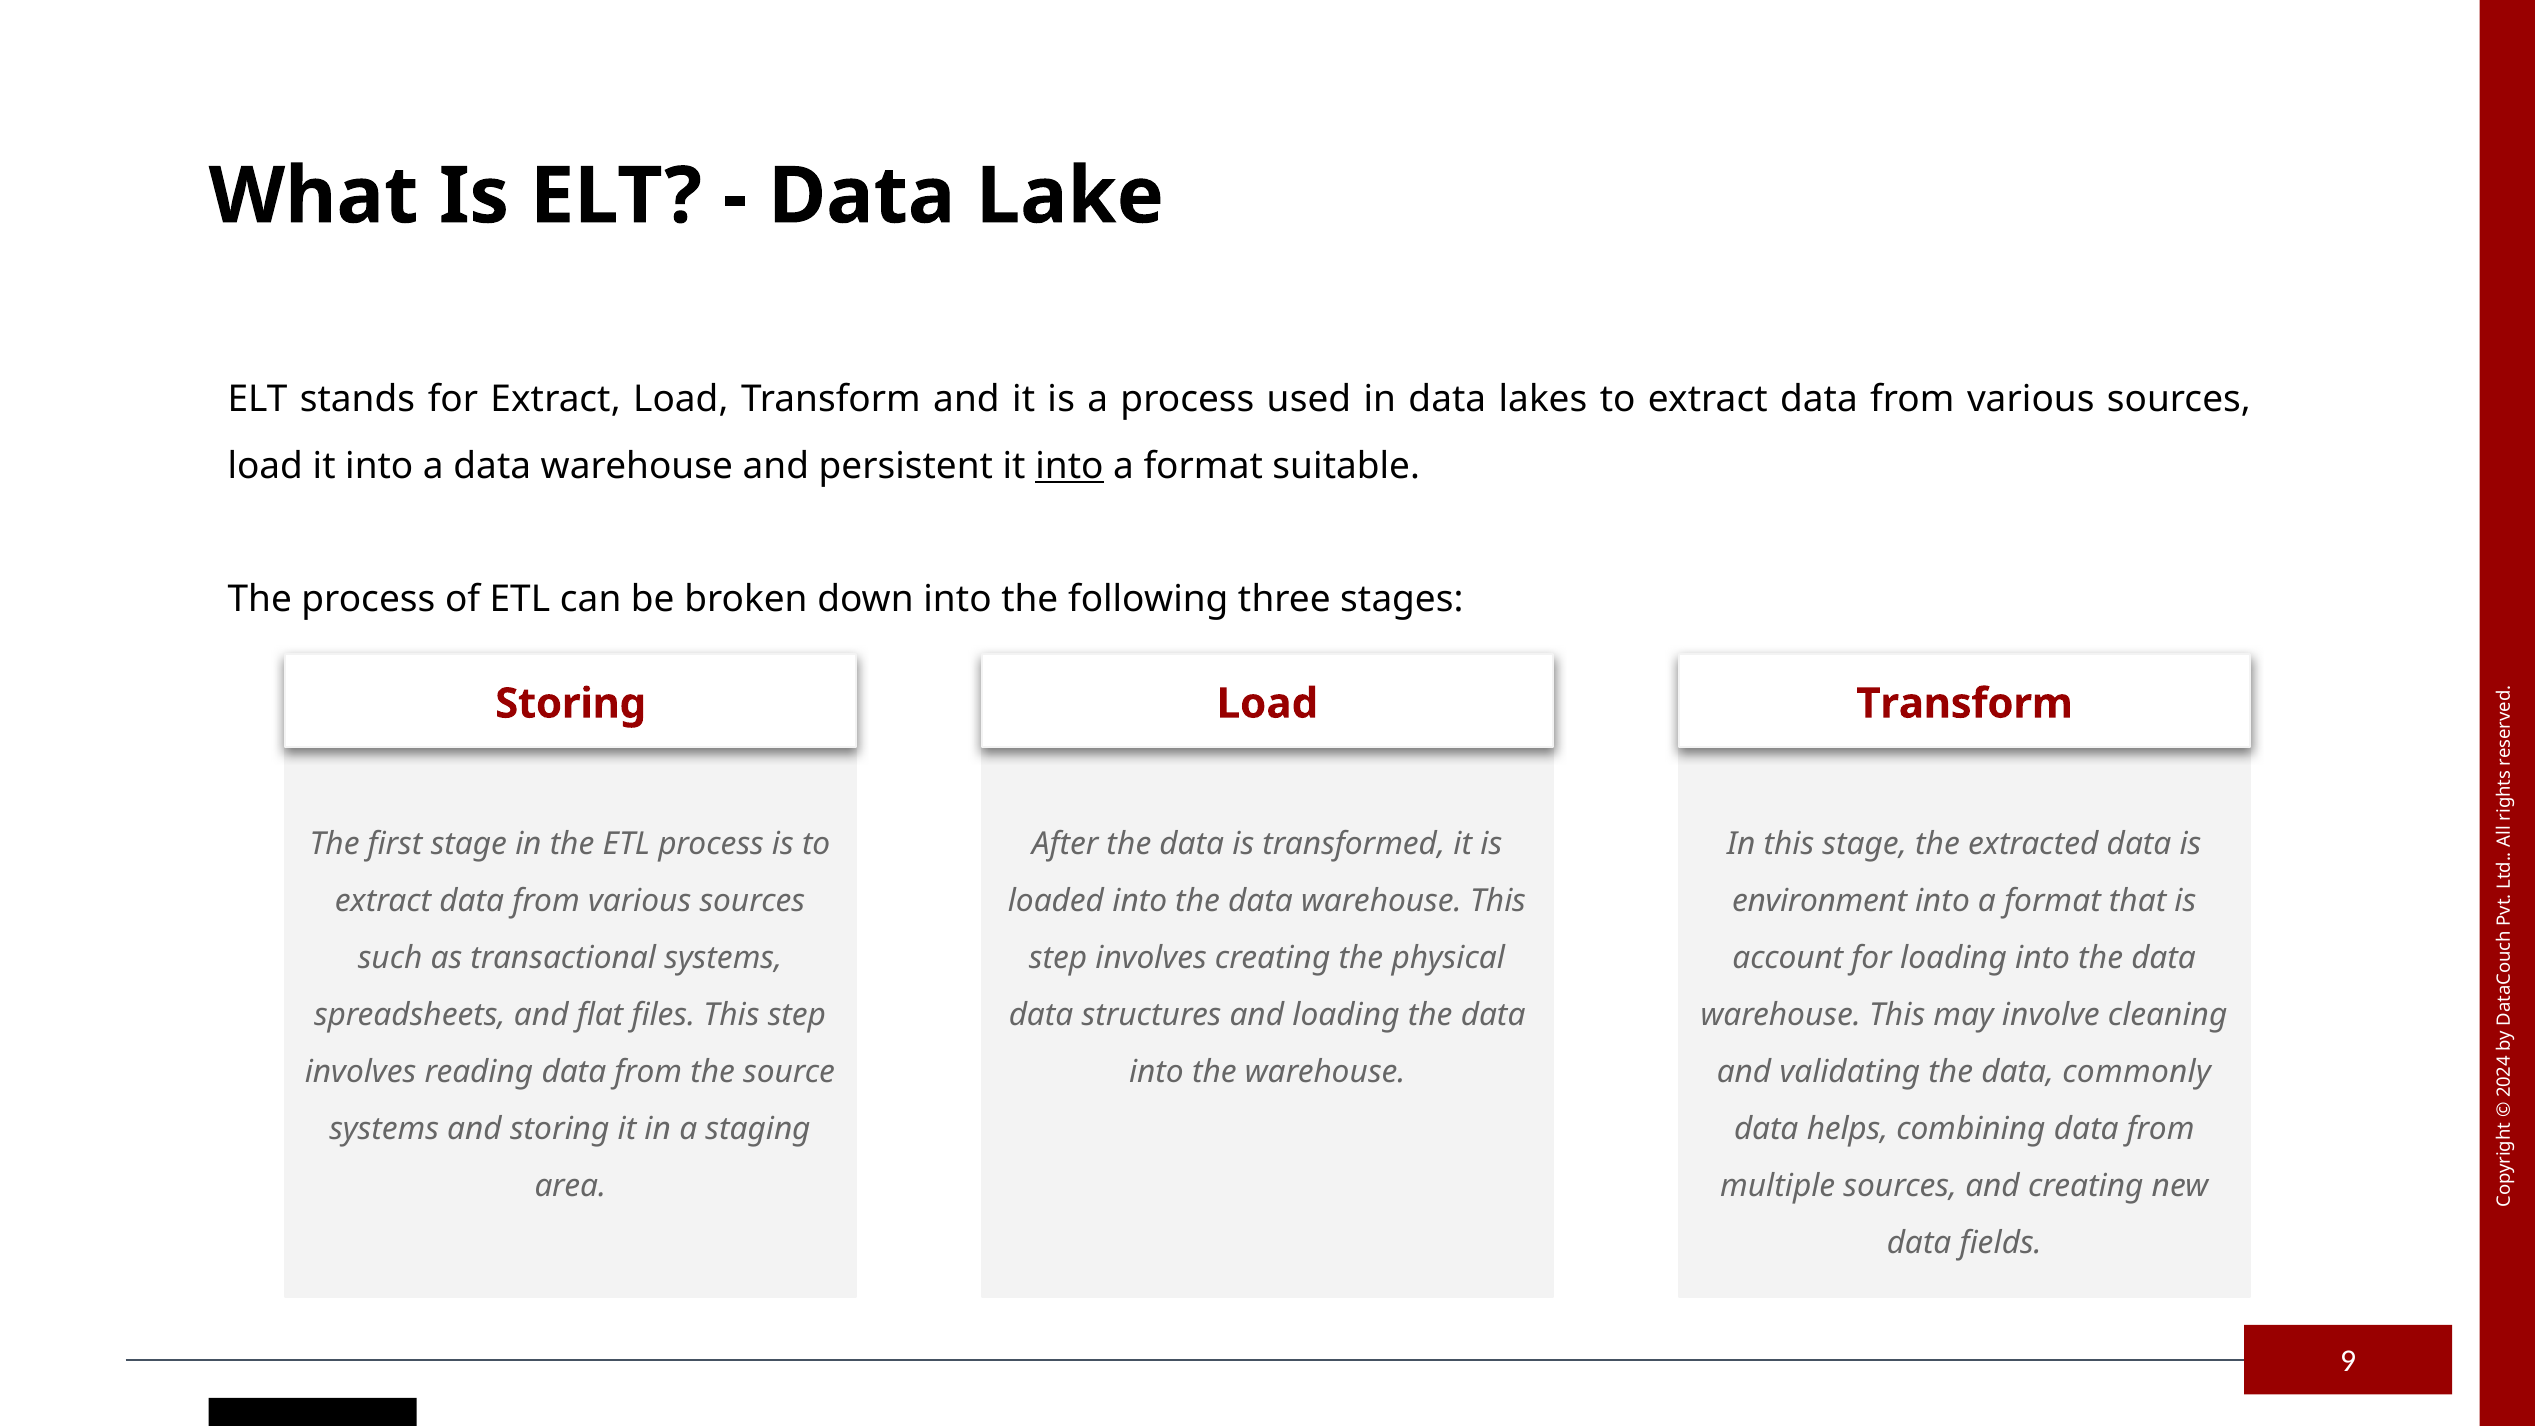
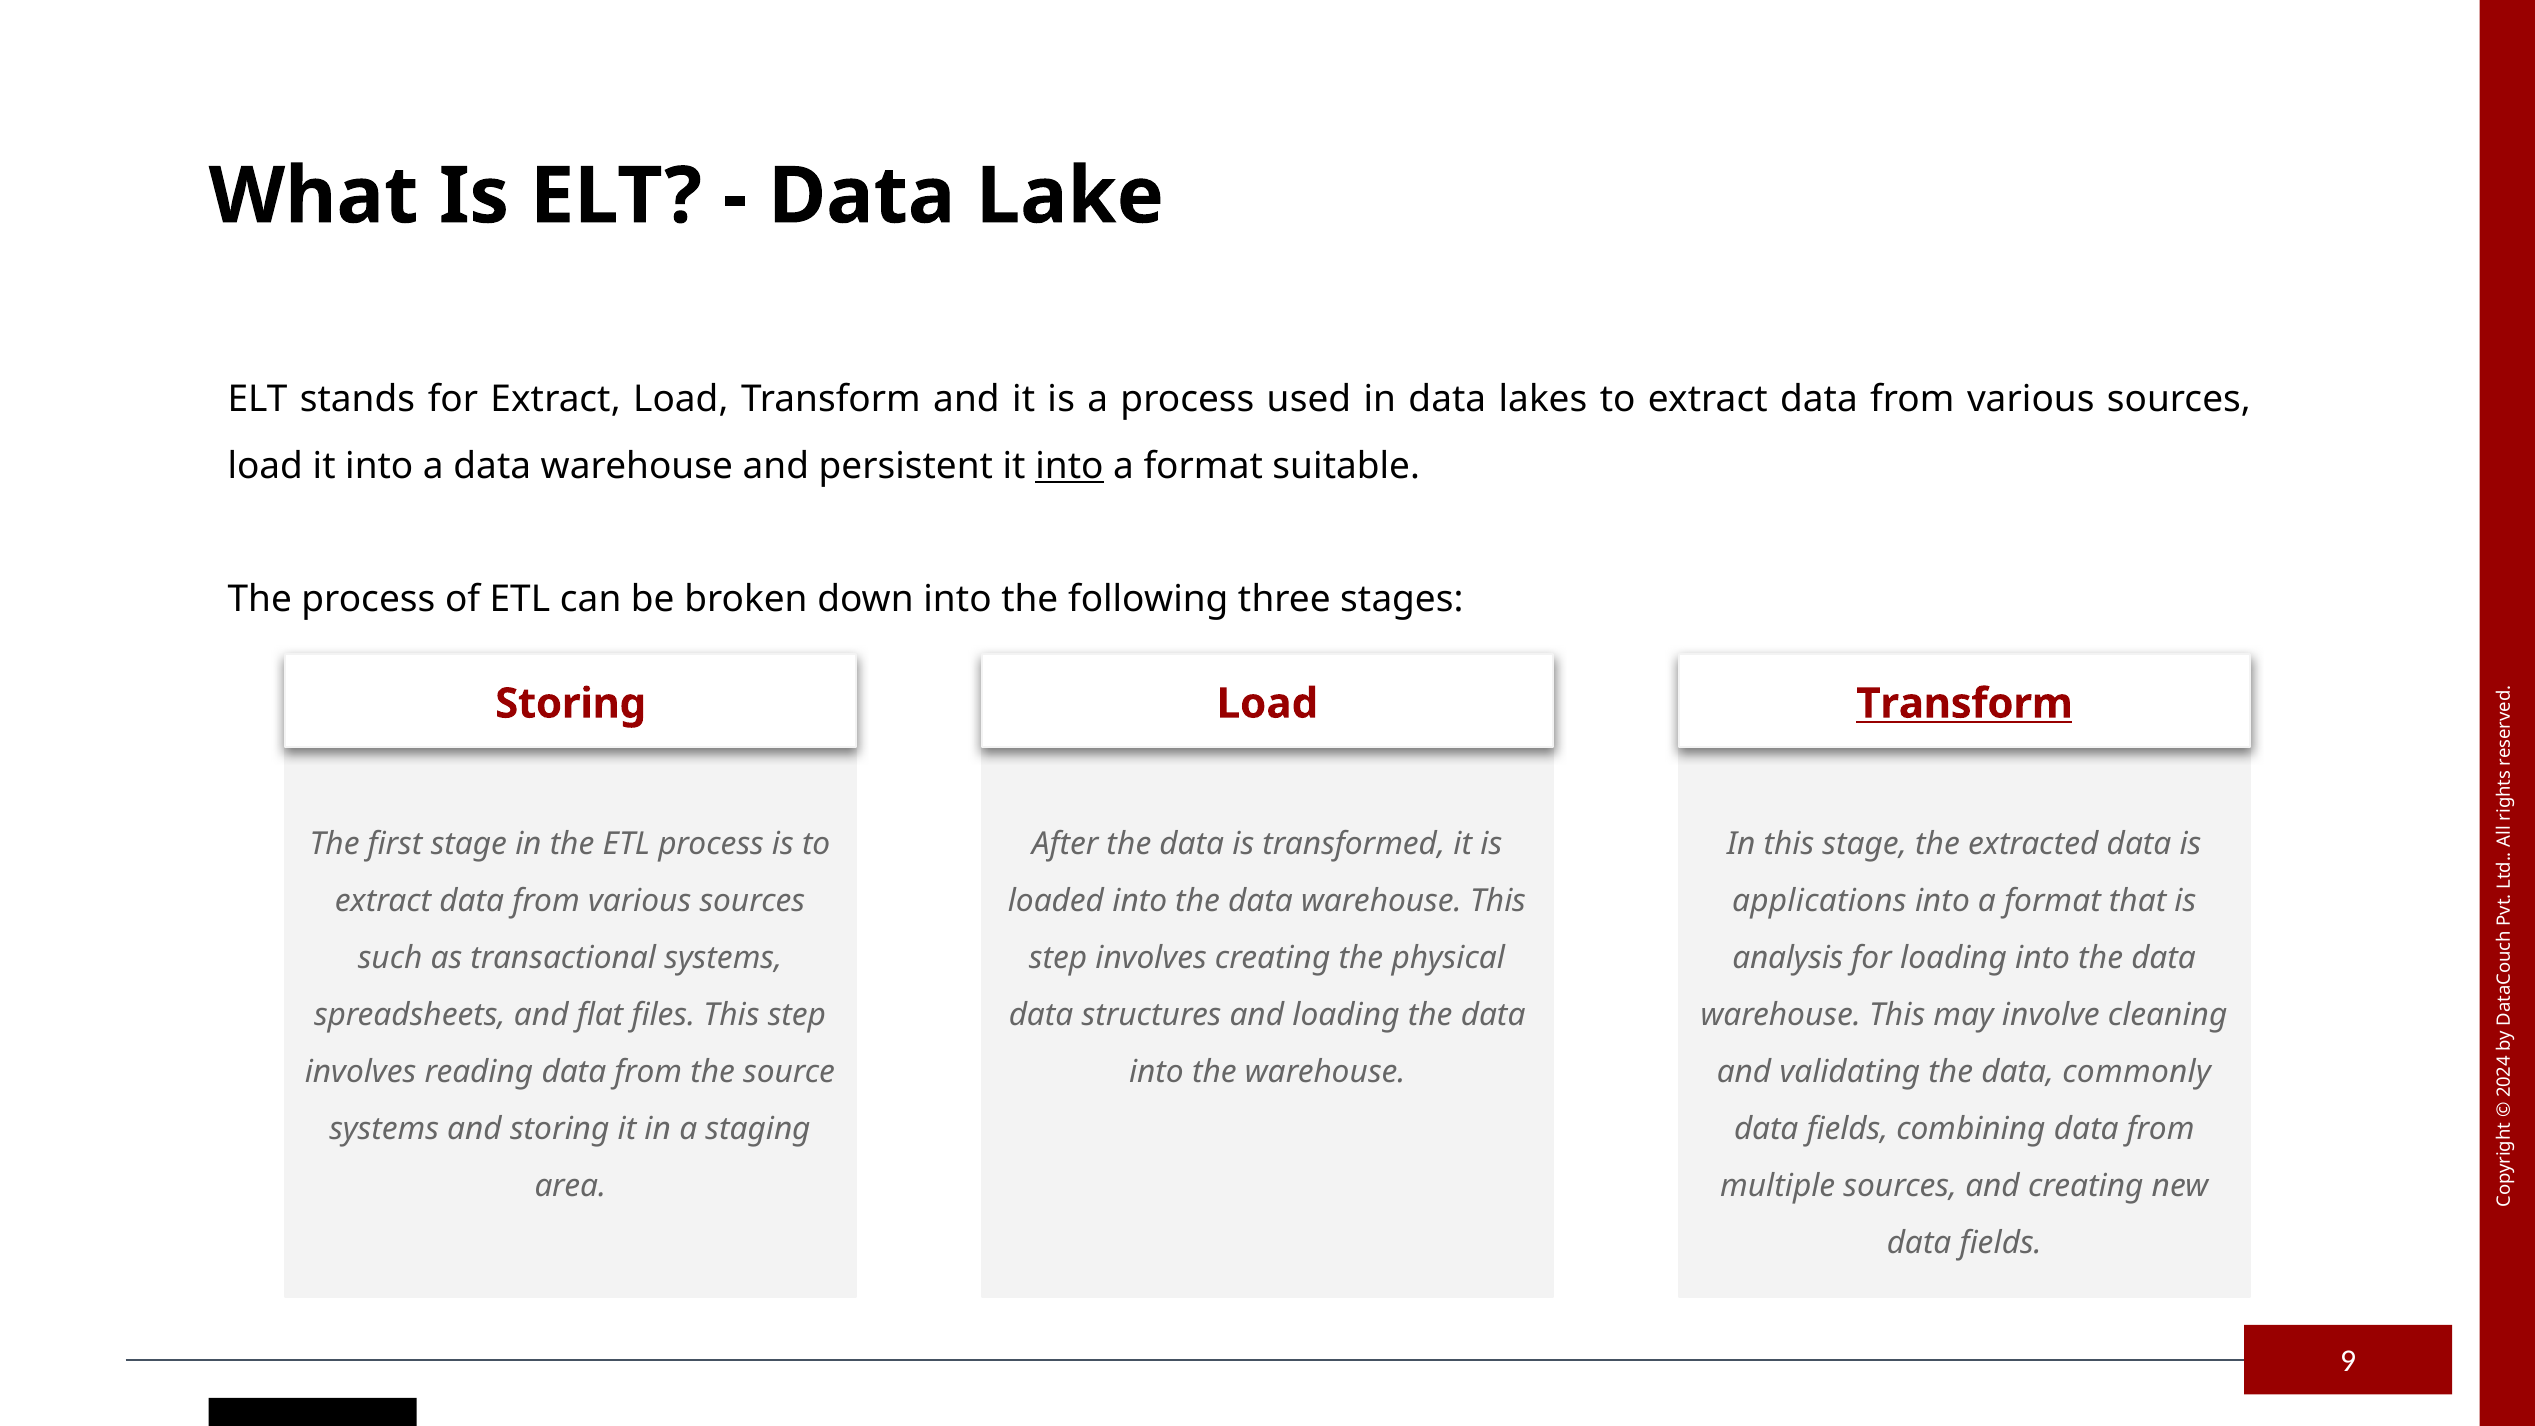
Transform underline: none -> present (1965, 704)
environment: environment -> applications (1819, 901)
account: account -> analysis (1788, 958)
helps: helps -> fields (1847, 1129)
